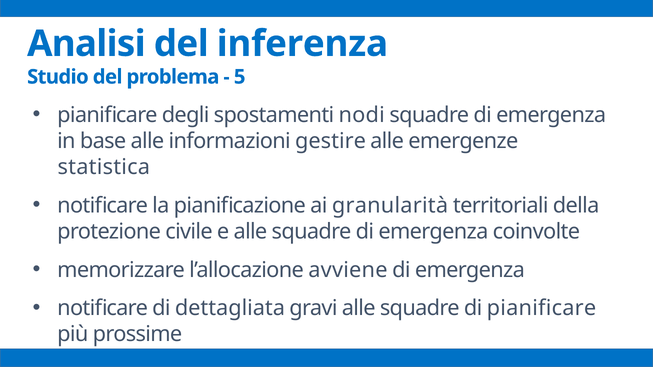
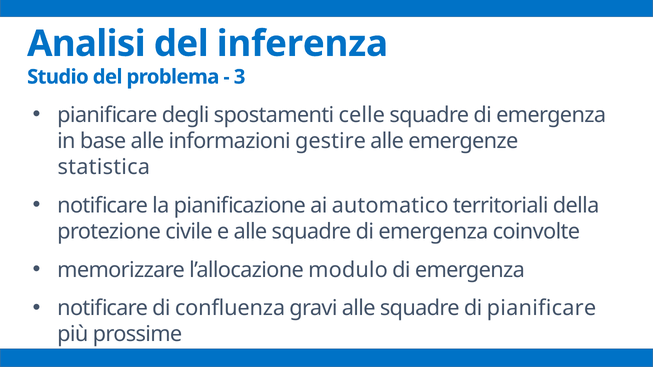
5: 5 -> 3 (240, 77)
nodi: nodi -> celle (362, 115)
granularità: granularità -> automatico (390, 206)
avviene: avviene -> modulo (348, 270)
dettagliata: dettagliata -> confluenza (230, 308)
